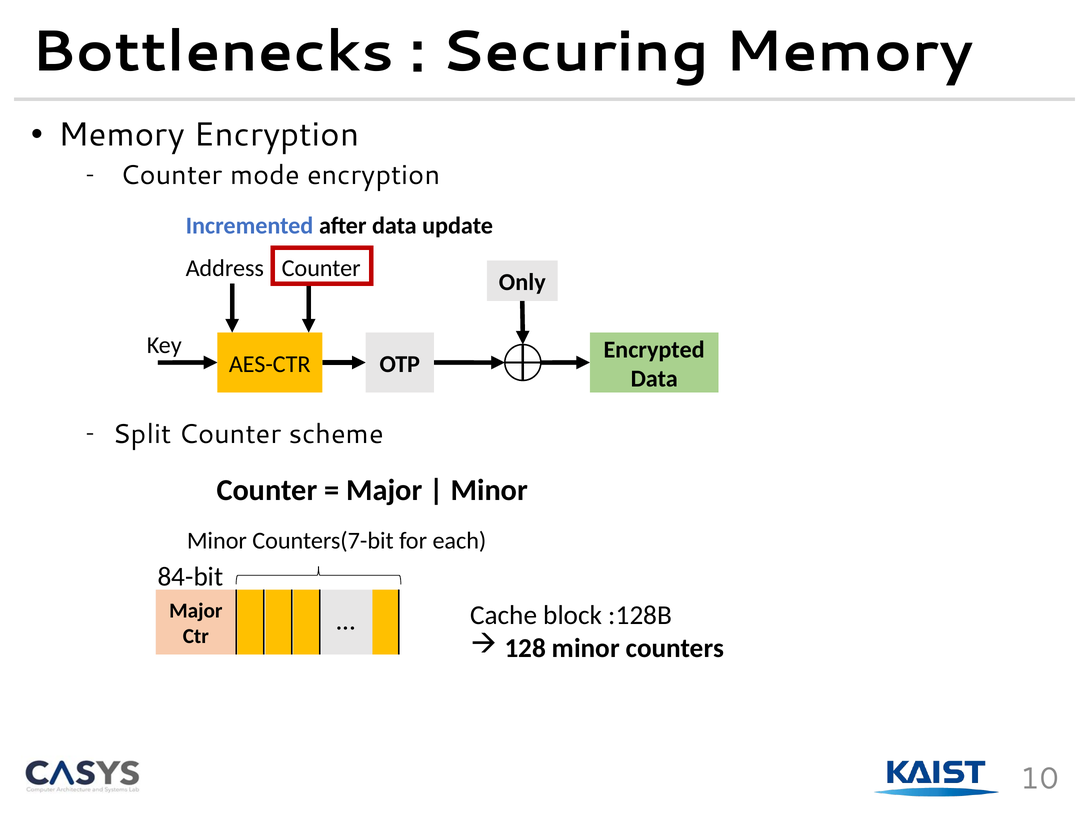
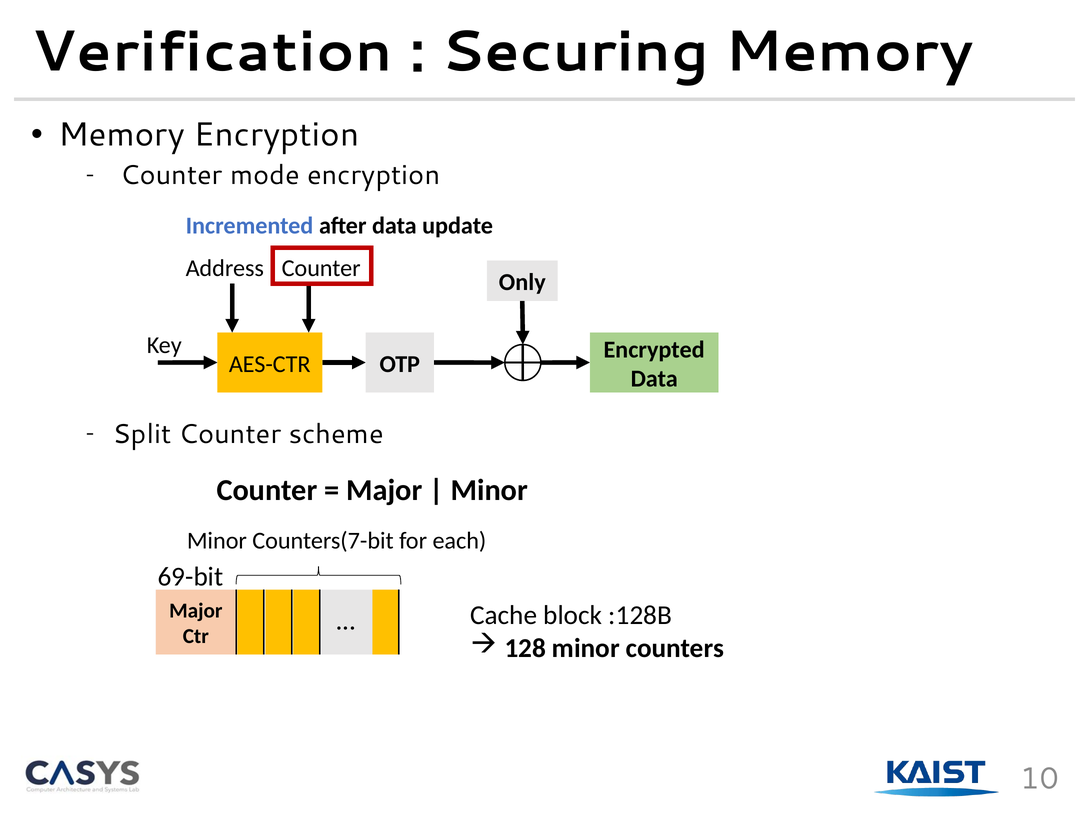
Bottlenecks: Bottlenecks -> Verification (212, 52)
84-bit: 84-bit -> 69-bit (190, 577)
